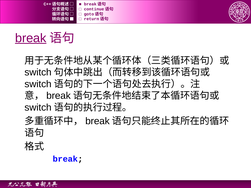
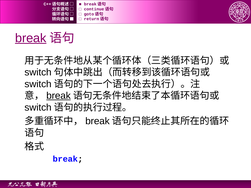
break underline: none -> present (59, 96)
